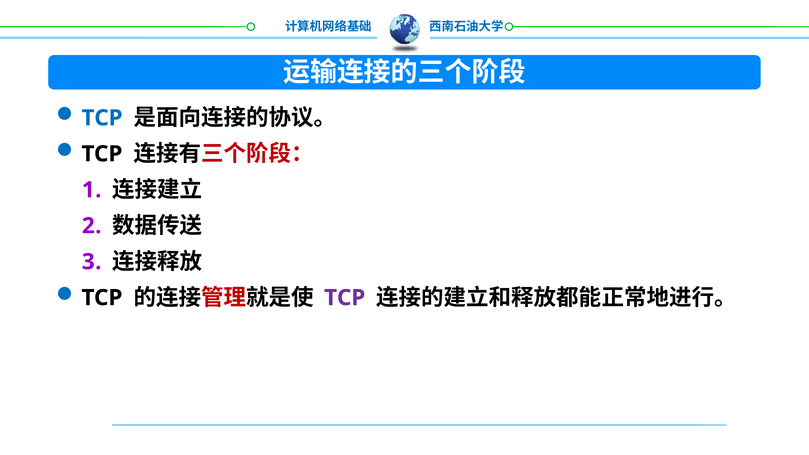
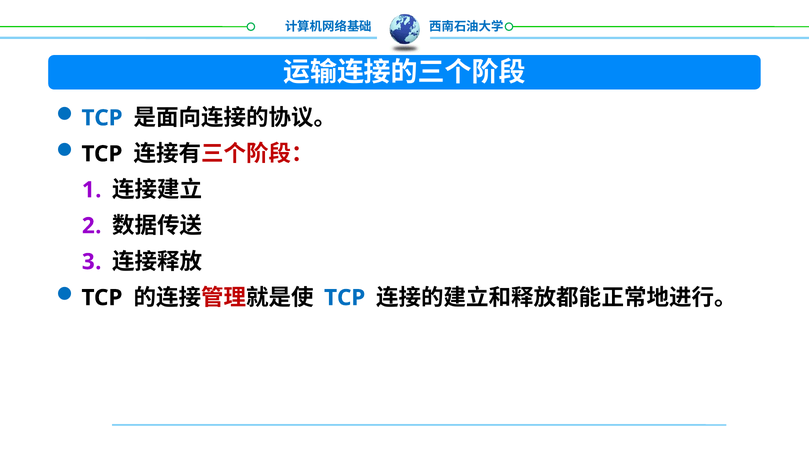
TCP colour: purple -> blue (345, 298)
